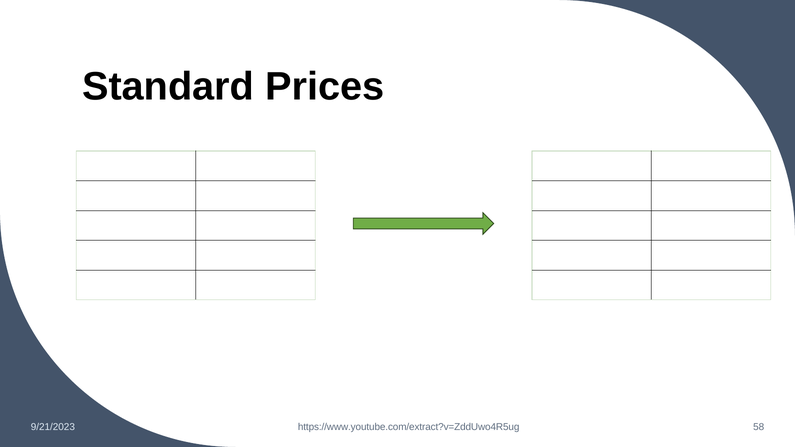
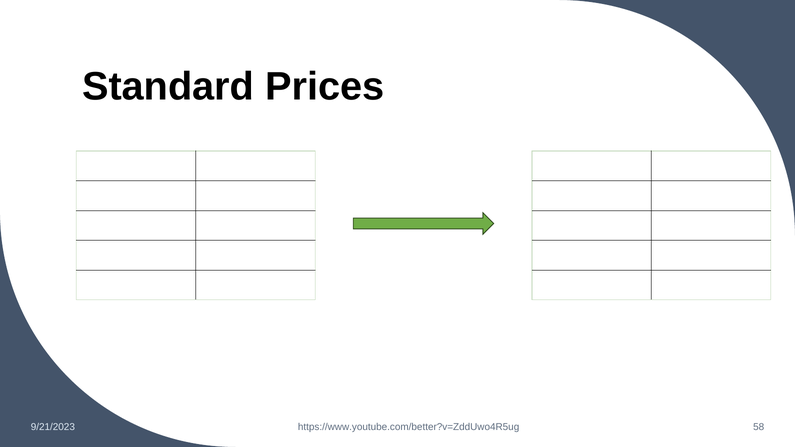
https://www.youtube.com/extract?v=ZddUwo4R5ug: https://www.youtube.com/extract?v=ZddUwo4R5ug -> https://www.youtube.com/better?v=ZddUwo4R5ug (409, 427)
